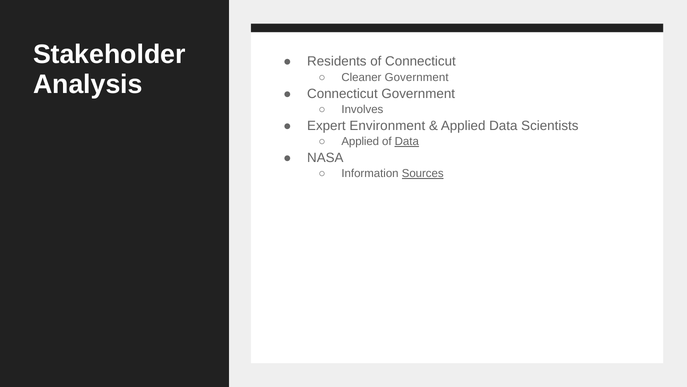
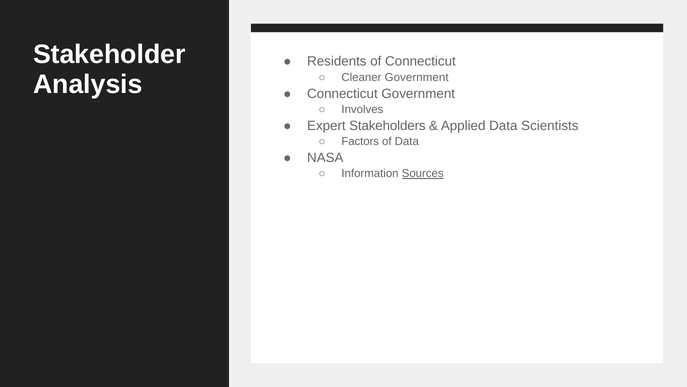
Environment: Environment -> Stakeholders (387, 125)
Applied: Applied -> Factors (360, 141)
Data underline: present -> none (407, 141)
